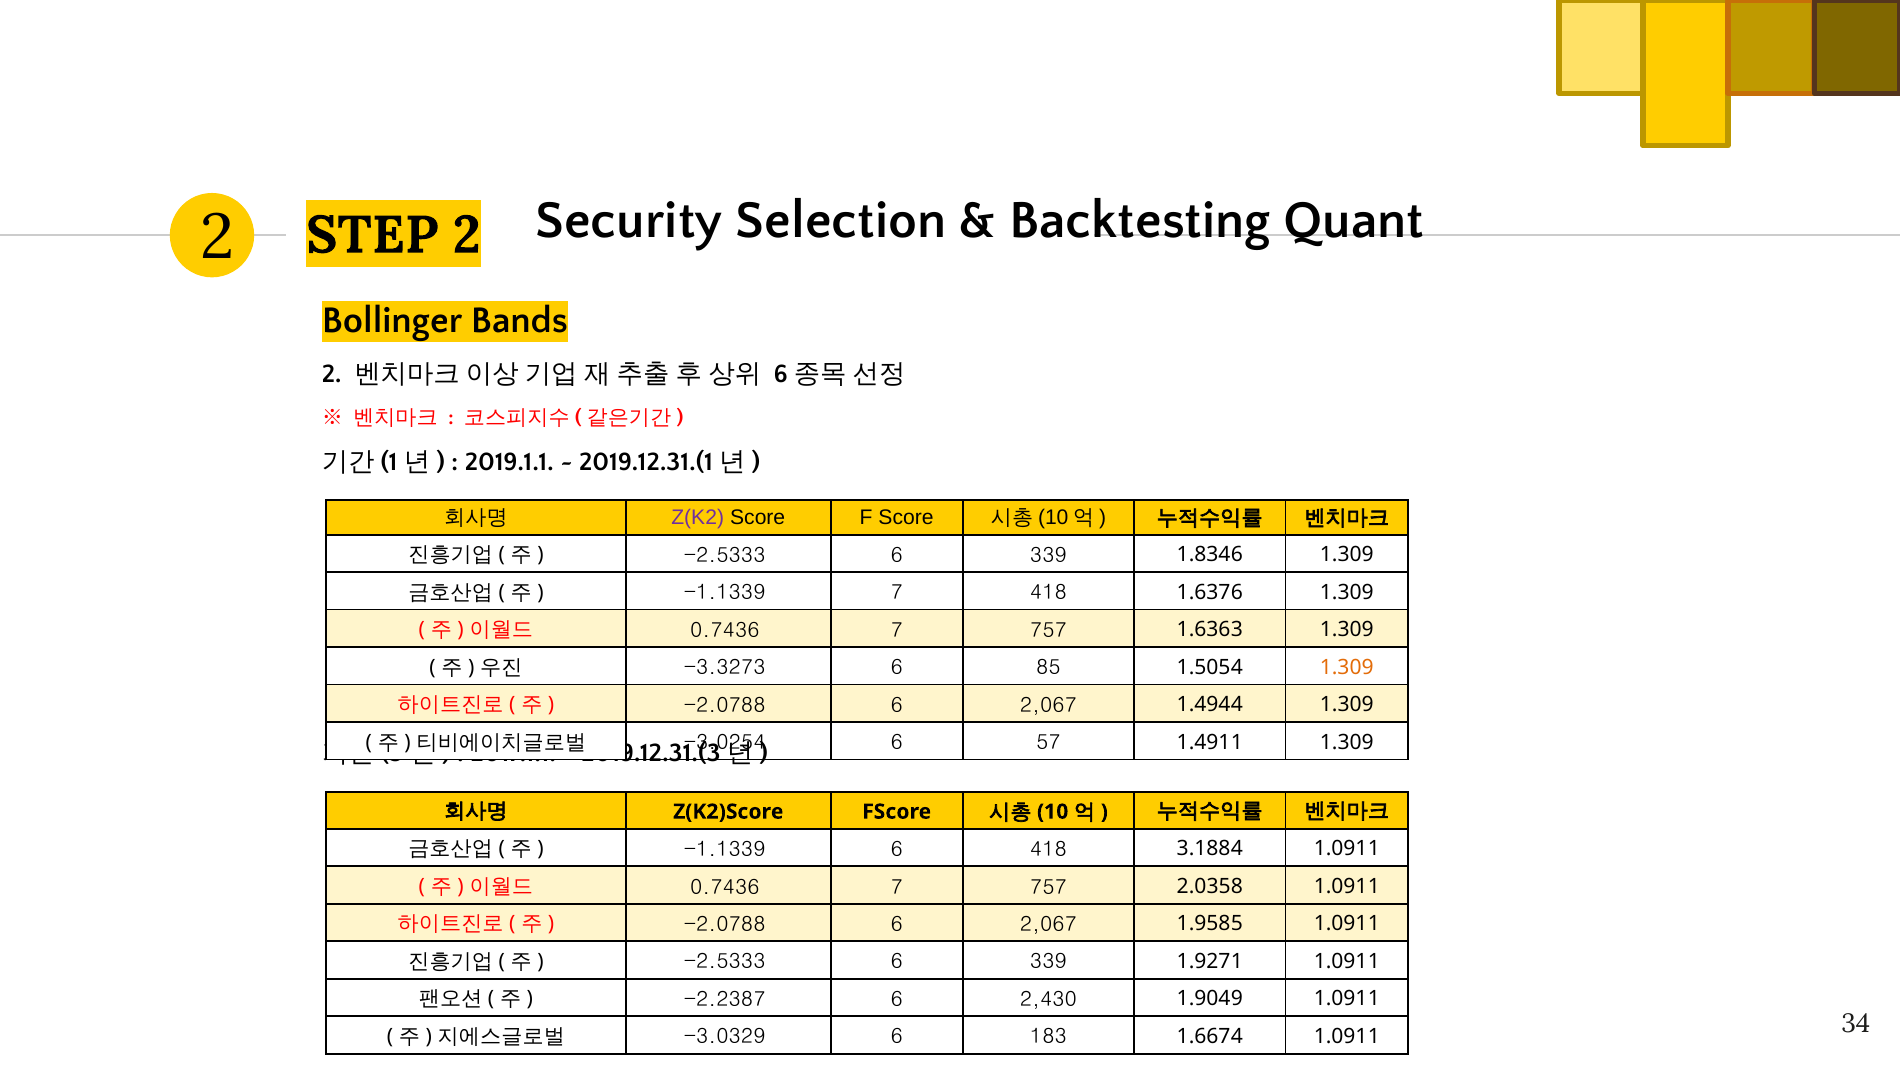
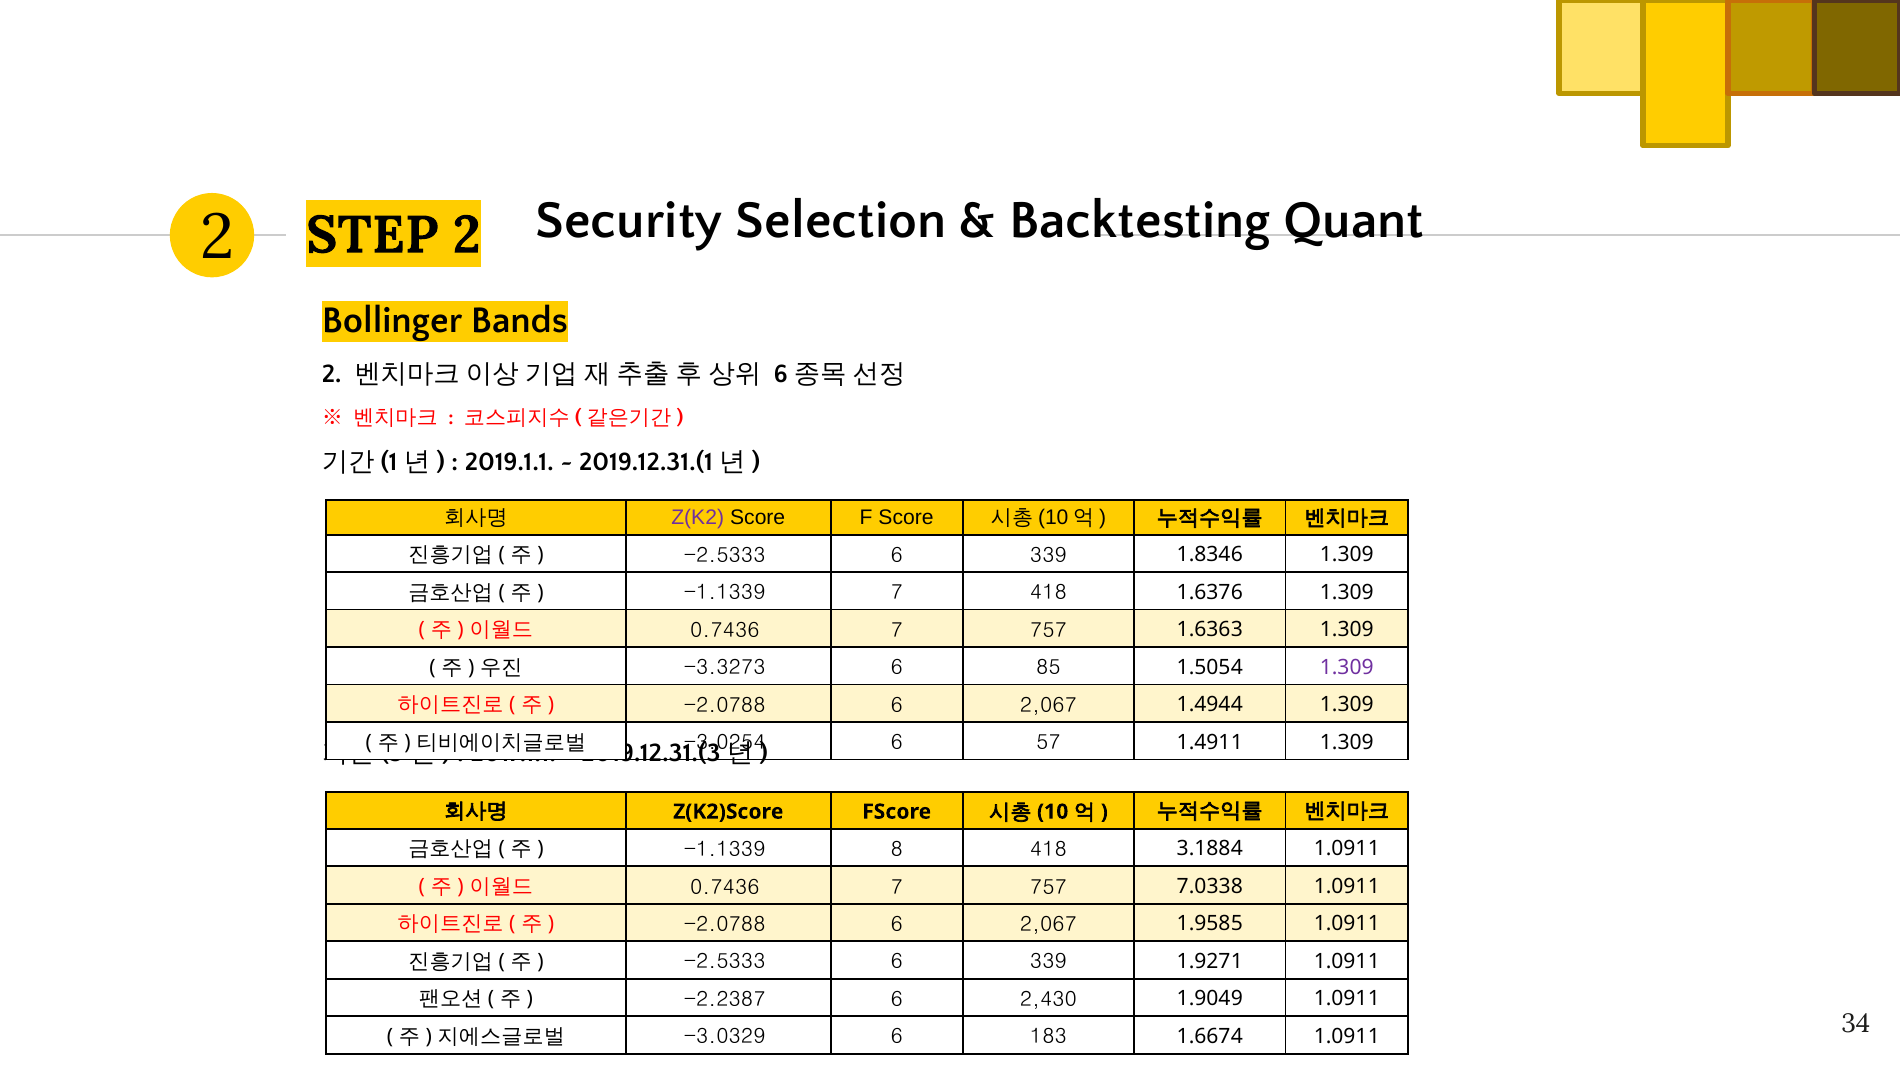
1.309 colour: orange -> purple (1347, 667)
-1.1339 6: 6 -> 8 (897, 849)
2.0358: 2.0358 -> 7.0338 (1210, 886)
